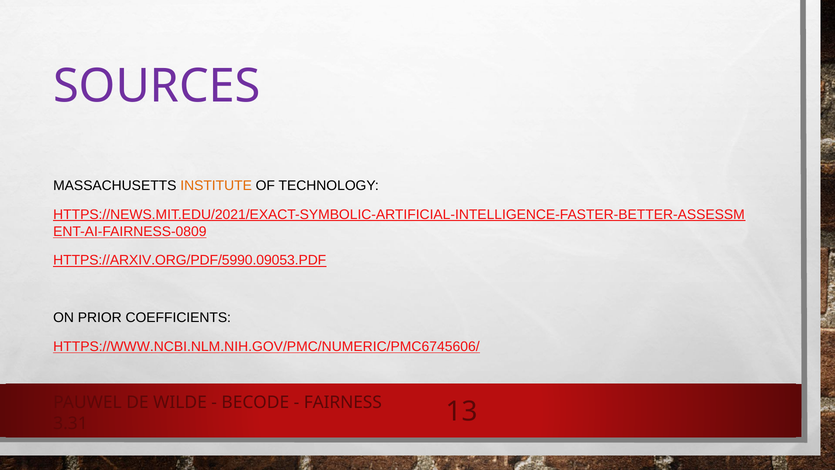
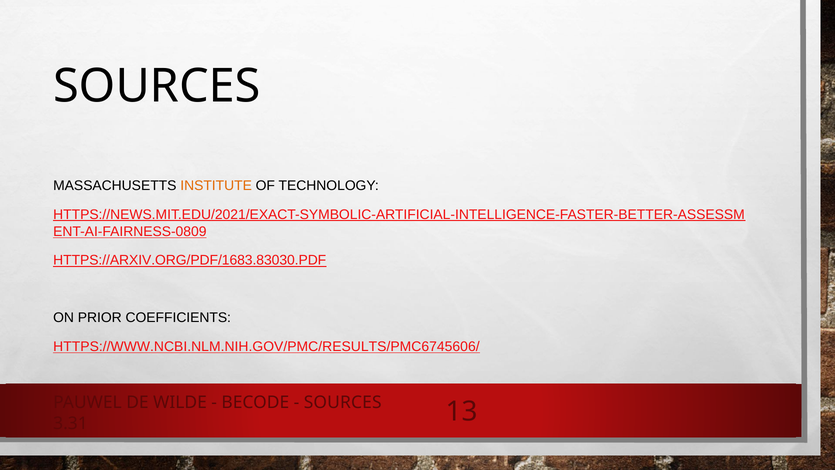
SOURCES colour: purple -> black (157, 86)
HTTPS://ARXIV.ORG/PDF/5990.09053.PDF: HTTPS://ARXIV.ORG/PDF/5990.09053.PDF -> HTTPS://ARXIV.ORG/PDF/1683.83030.PDF (190, 260)
HTTPS://WWW.NCBI.NLM.NIH.GOV/PMC/NUMERIC/PMC6745606/: HTTPS://WWW.NCBI.NLM.NIH.GOV/PMC/NUMERIC/PMC6745606/ -> HTTPS://WWW.NCBI.NLM.NIH.GOV/PMC/RESULTS/PMC6745606/ (266, 346)
FAIRNESS: FAIRNESS -> SOURCES (343, 402)
